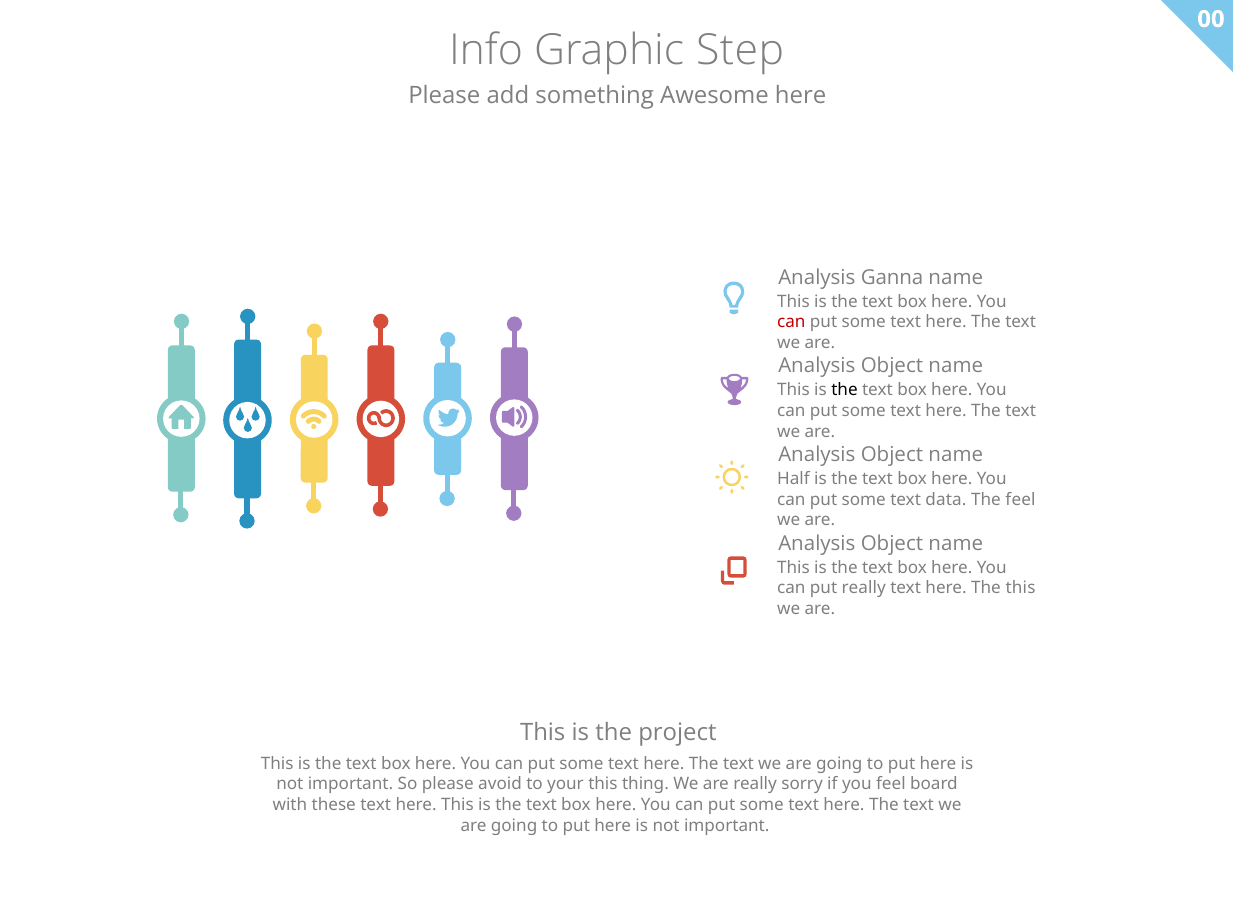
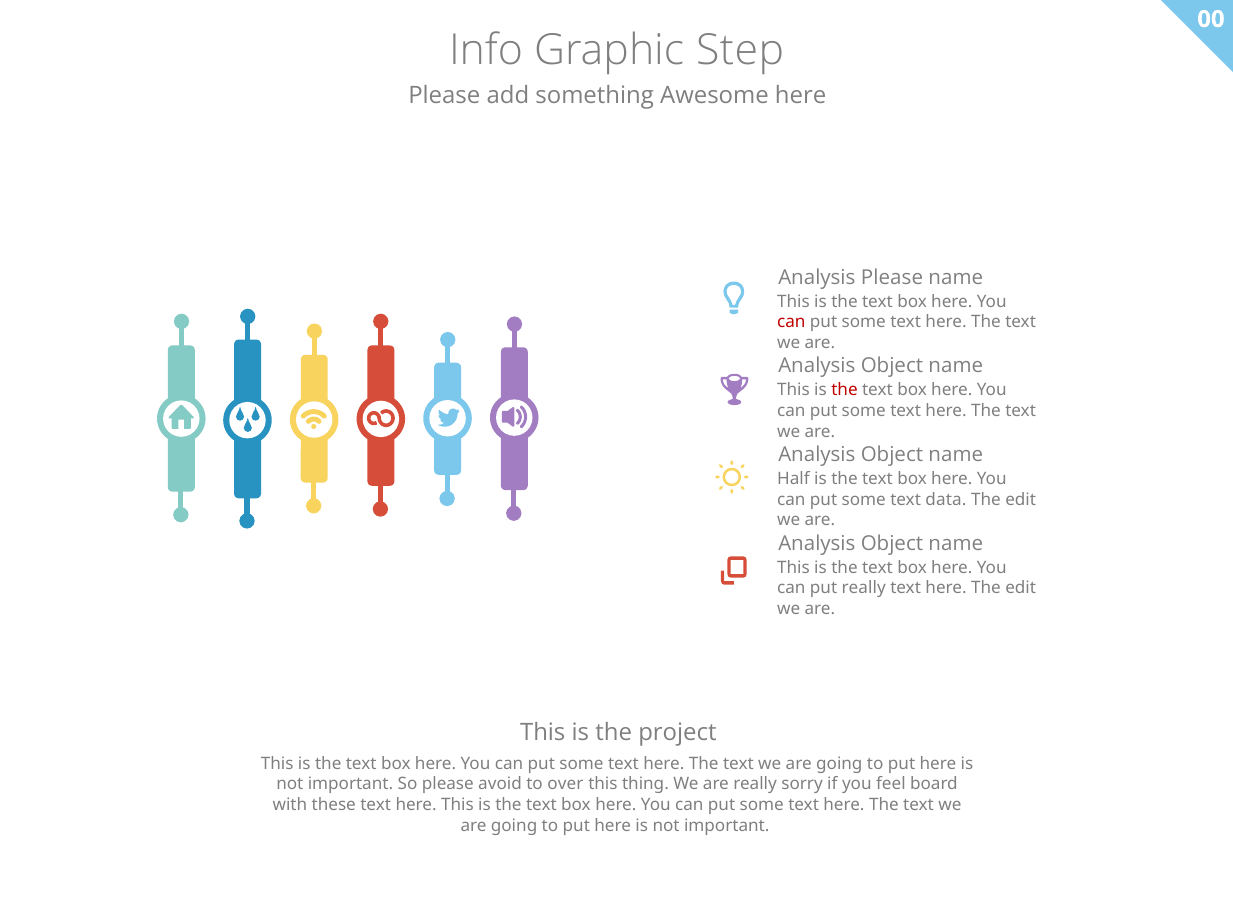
Analysis Ganna: Ganna -> Please (892, 278)
the colour: black -> red (844, 391)
feel: feel -> edit (1021, 500)
here The this: this -> edit (1021, 588)
your: your -> over (565, 785)
